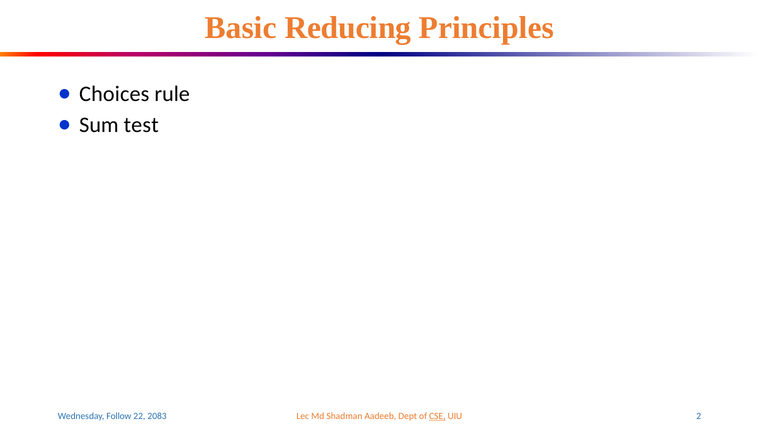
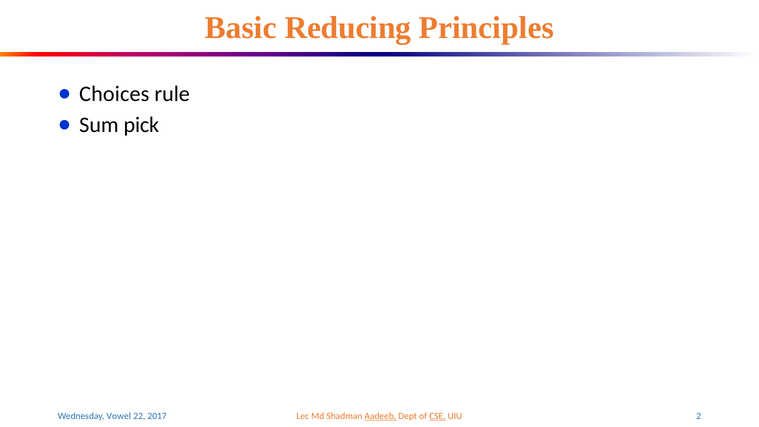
test: test -> pick (141, 125)
Follow: Follow -> Vowel (119, 416)
2083: 2083 -> 2017 (157, 416)
Aadeeb underline: none -> present (380, 416)
